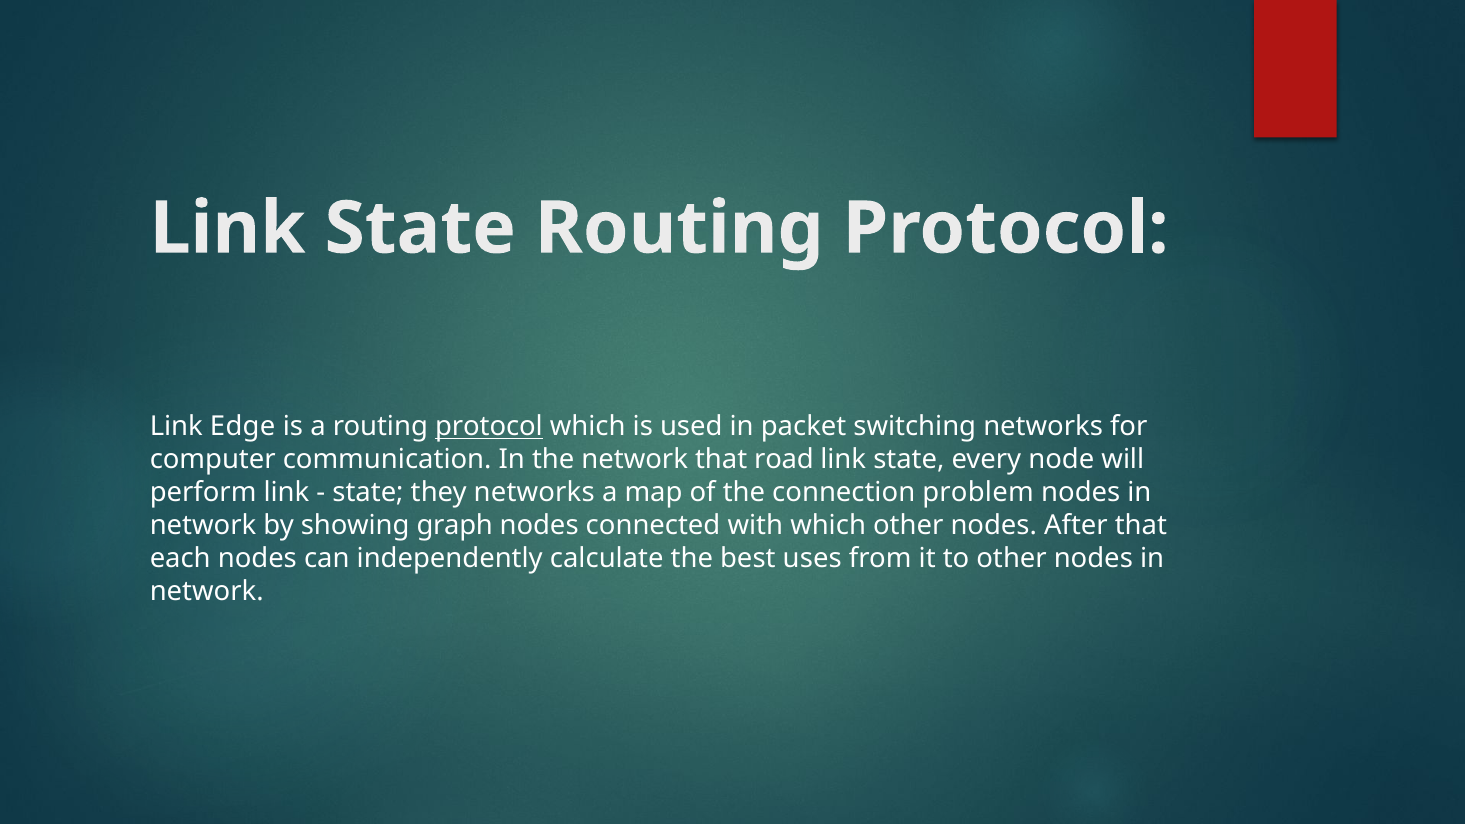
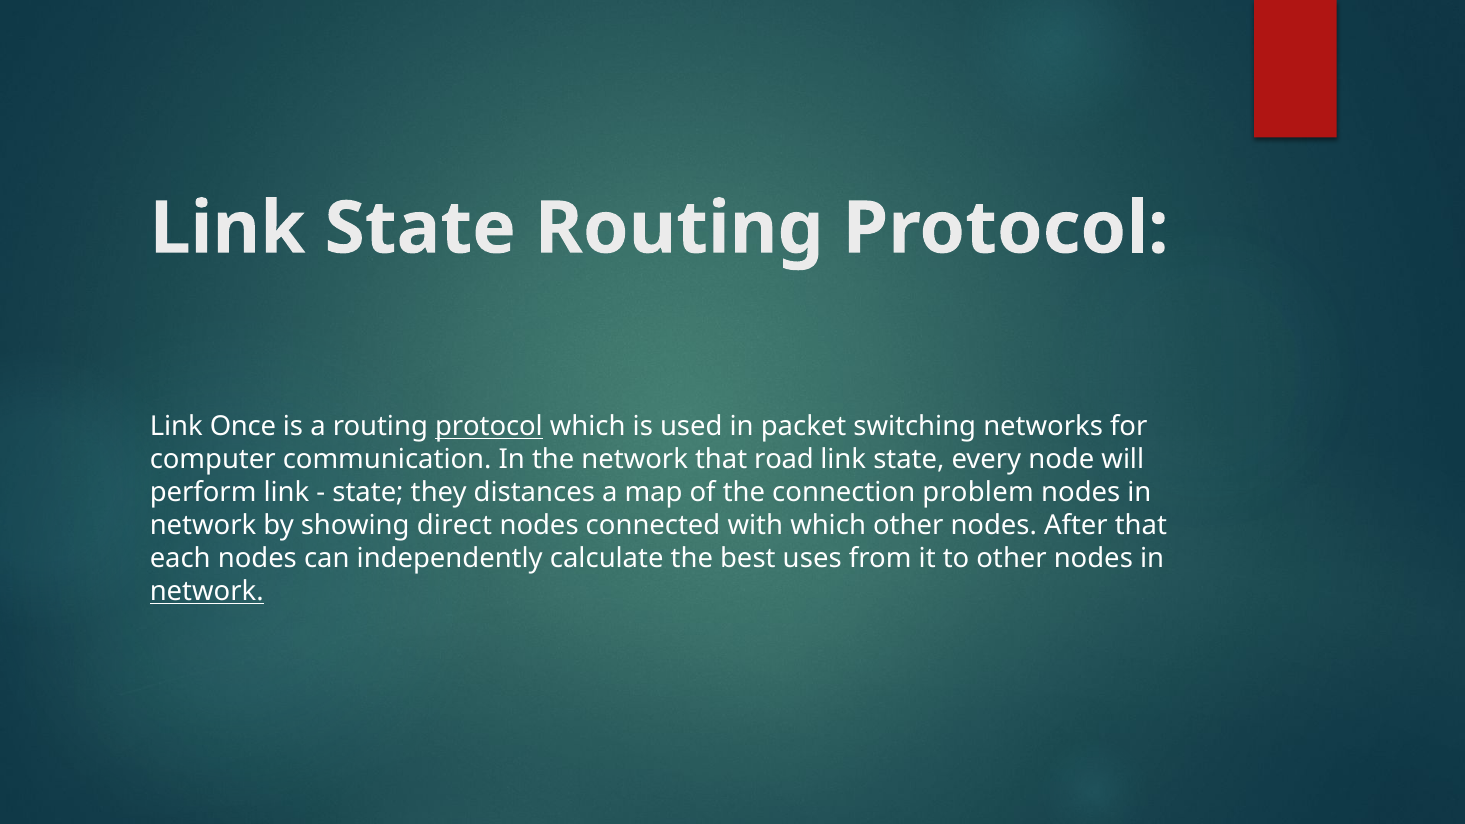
Edge: Edge -> Once (243, 427)
they networks: networks -> distances (534, 493)
graph: graph -> direct (454, 526)
network underline: none -> present (207, 592)
